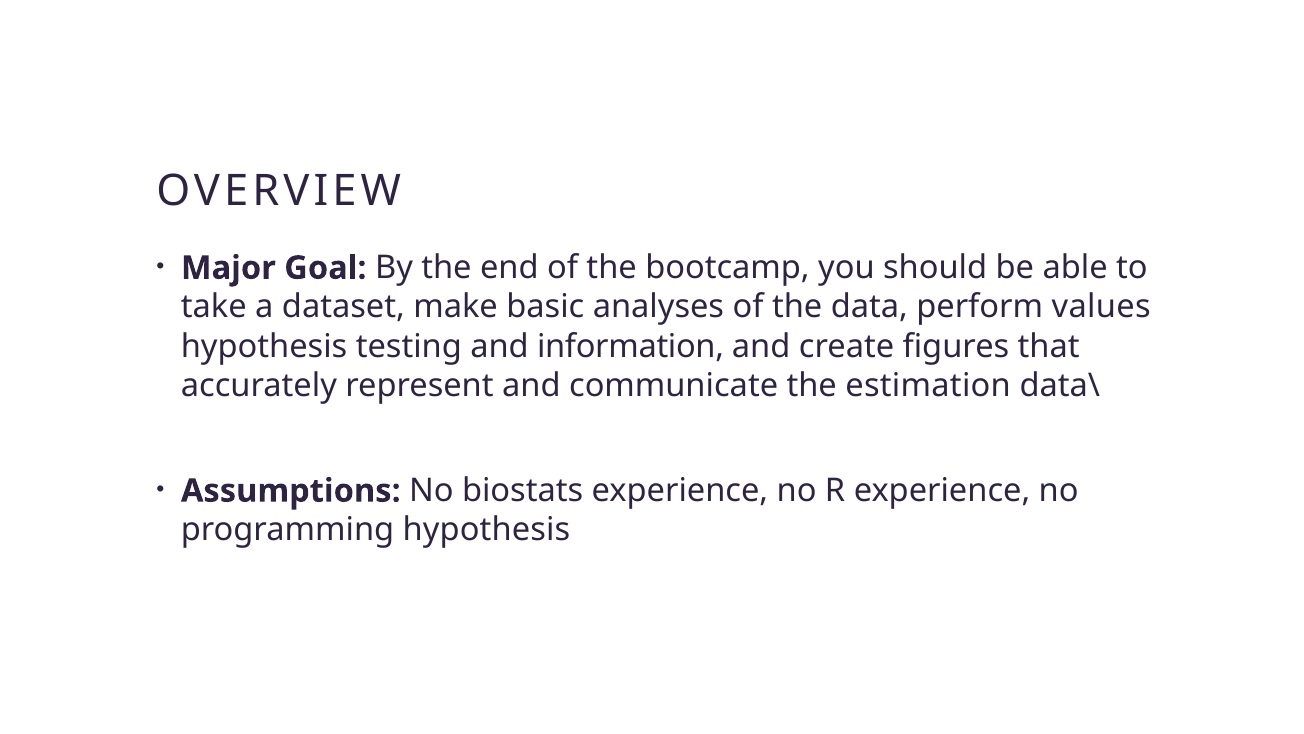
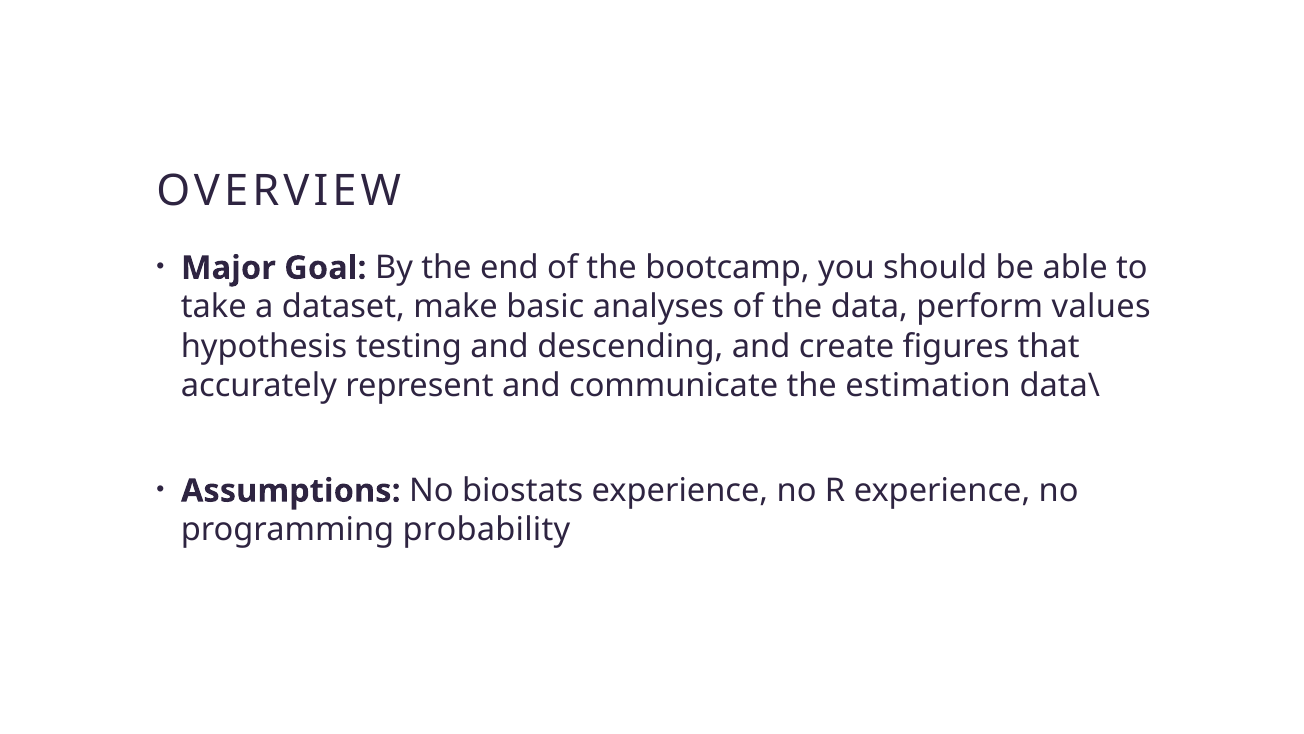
information: information -> descending (630, 346)
programming hypothesis: hypothesis -> probability (486, 530)
